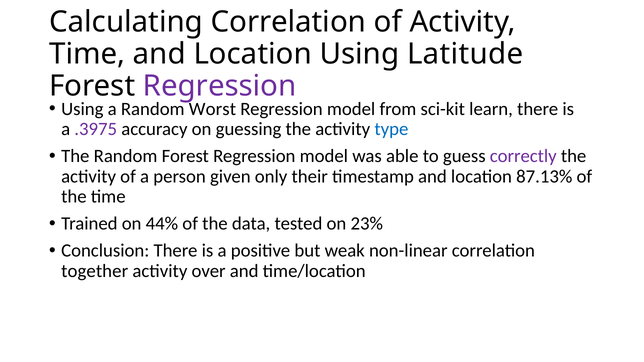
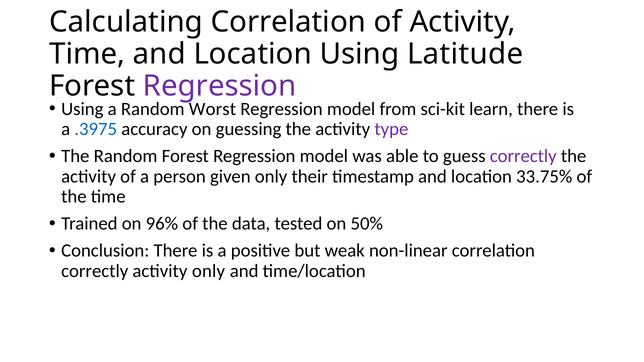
.3975 colour: purple -> blue (96, 129)
type colour: blue -> purple (391, 129)
87.13%: 87.13% -> 33.75% (544, 176)
44%: 44% -> 96% (162, 224)
23%: 23% -> 50% (367, 224)
together: together -> correctly (95, 271)
activity over: over -> only (209, 271)
